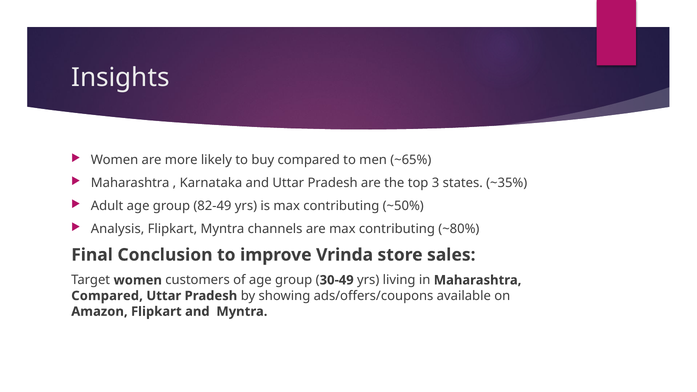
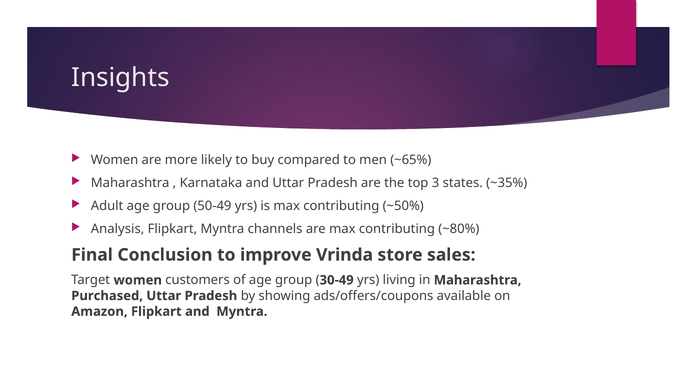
82-49: 82-49 -> 50-49 (212, 206)
Compared: Compared -> Purchased (107, 296)
